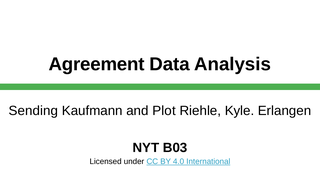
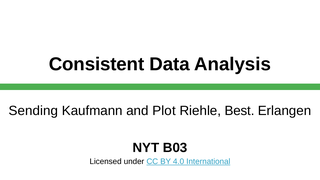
Agreement: Agreement -> Consistent (97, 64)
Kyle: Kyle -> Best (240, 111)
